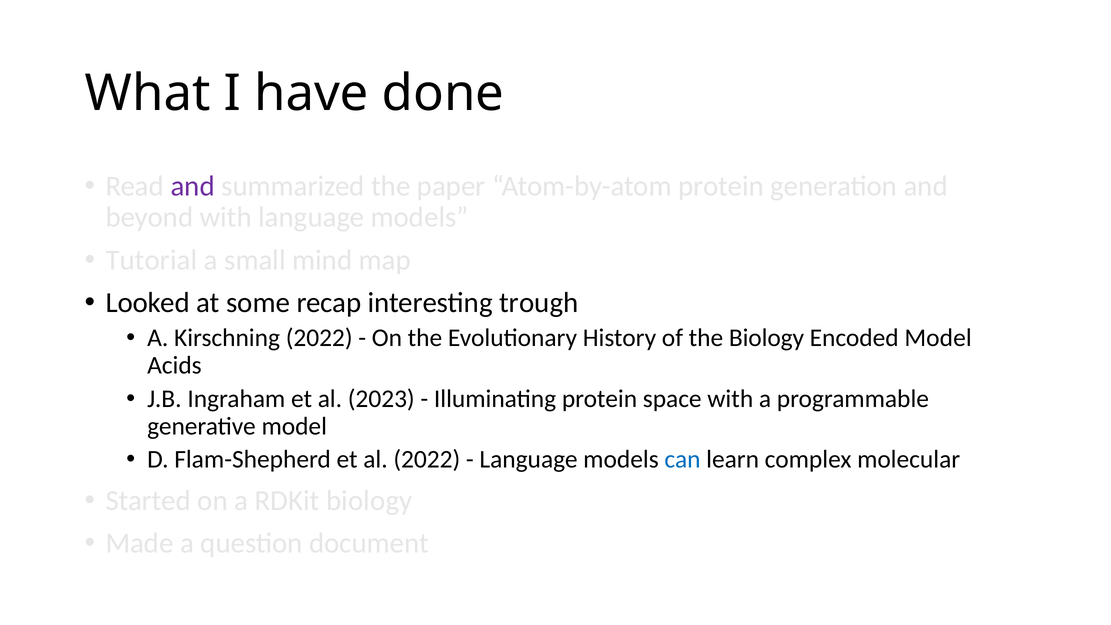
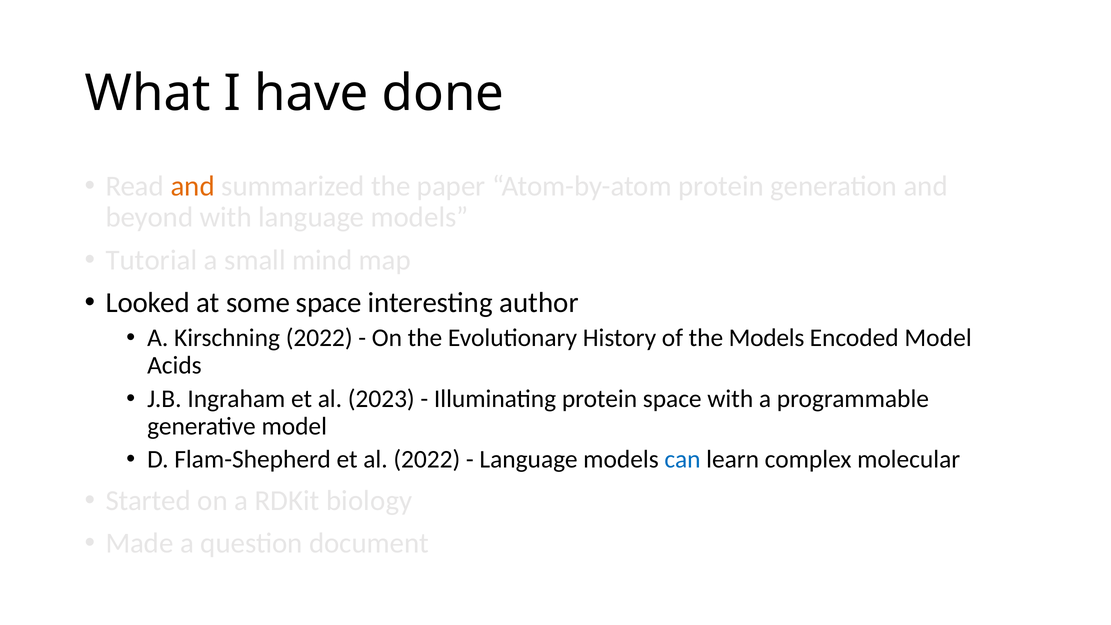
and colour: purple -> orange (193, 186)
some recap: recap -> space (329, 303)
trough: trough -> author (539, 303)
the Biology: Biology -> Models (767, 338)
